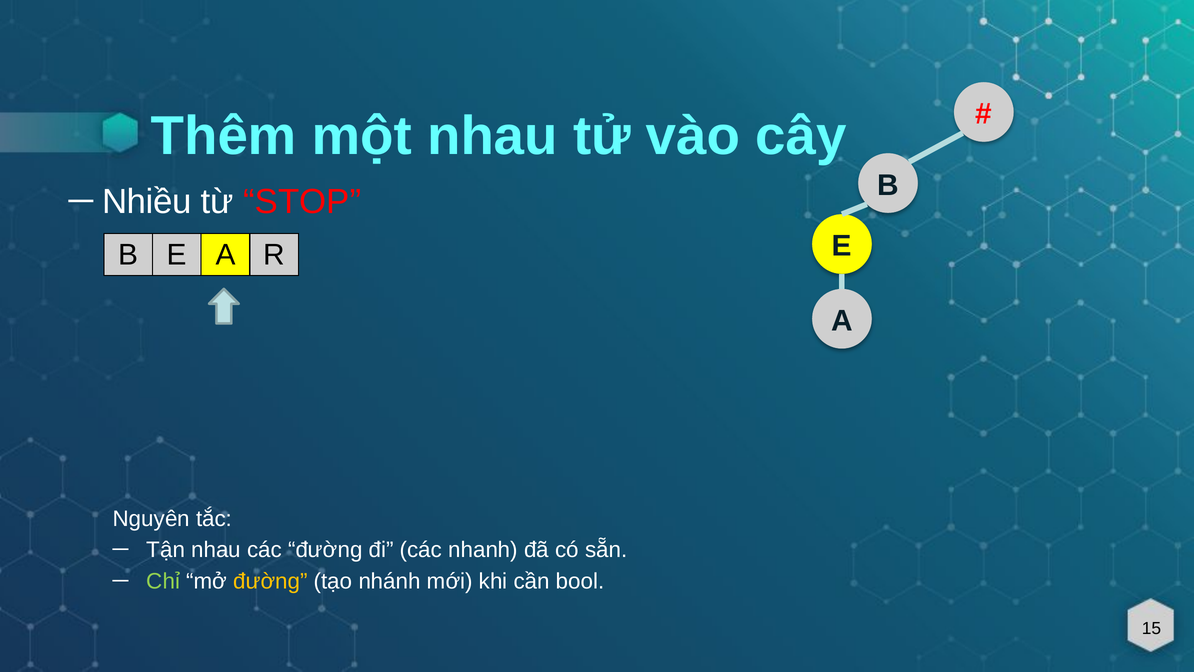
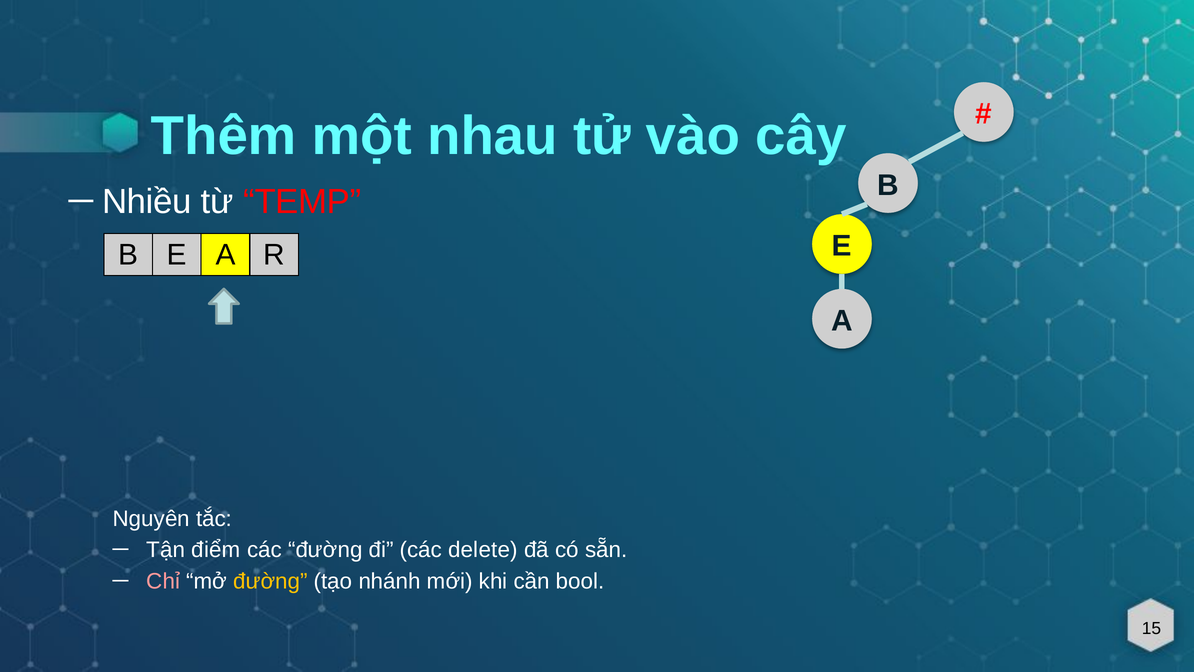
STOP: STOP -> TEMP (302, 202)
Tận nhau: nhau -> điểm (216, 550)
nhanh: nhanh -> delete (483, 550)
Chỉ colour: light green -> pink (163, 581)
